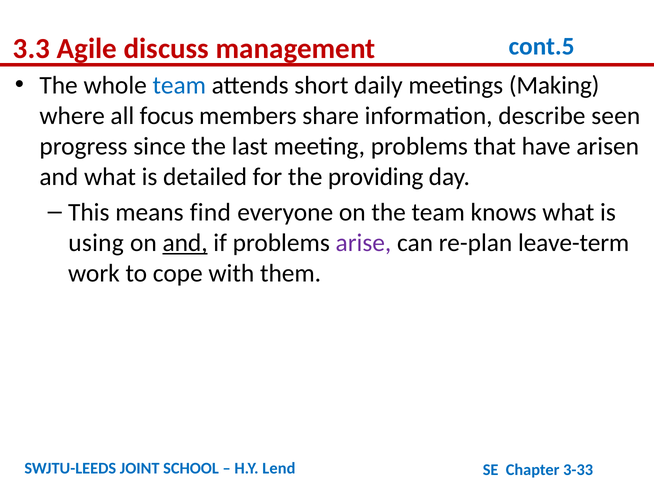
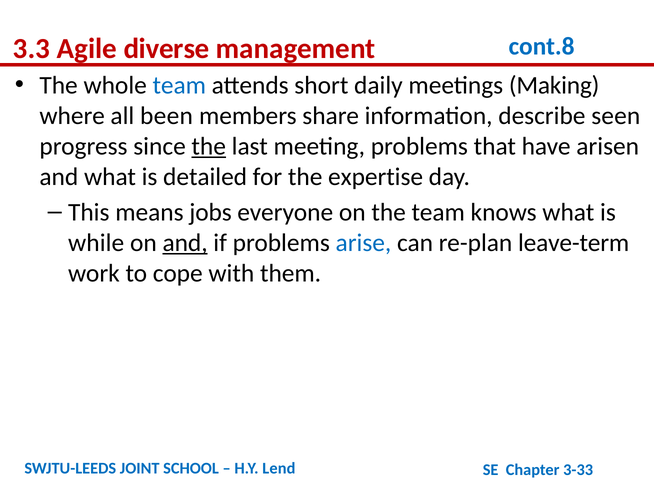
cont.5: cont.5 -> cont.8 (542, 46)
discuss: discuss -> diverse (166, 49)
focus: focus -> been (167, 116)
the underline: none -> present (209, 146)
providing: providing -> expertise (376, 177)
find: find -> jobs (211, 212)
using: using -> while (96, 243)
arise colour: purple -> blue (363, 243)
